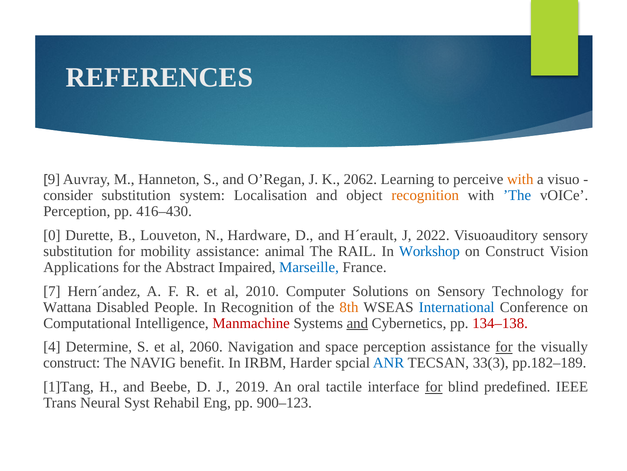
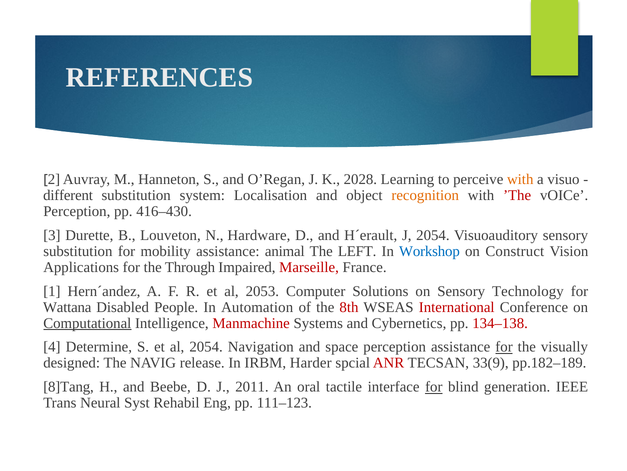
9: 9 -> 2 (54, 179)
2062: 2062 -> 2028 (360, 179)
consider: consider -> different (68, 195)
’The colour: blue -> red (517, 195)
0: 0 -> 3 (52, 235)
J 2022: 2022 -> 2054 (433, 235)
RAIL: RAIL -> LEFT (357, 251)
Abstract: Abstract -> Through (190, 267)
Marseille colour: blue -> red (309, 267)
7: 7 -> 1 (52, 291)
2010: 2010 -> 2053 (262, 291)
In Recognition: Recognition -> Automation (257, 307)
8th colour: orange -> red (349, 307)
International colour: blue -> red (457, 307)
Computational underline: none -> present (87, 323)
and underline: present -> none (357, 323)
al 2060: 2060 -> 2054 (206, 347)
construct: construct -> designed (72, 362)
benefit: benefit -> release (202, 362)
ANR colour: blue -> red (389, 362)
33(3: 33(3 -> 33(9 (491, 362)
1]Tang: 1]Tang -> 8]Tang (69, 386)
2019: 2019 -> 2011 (252, 386)
predefined: predefined -> generation (517, 386)
900–123: 900–123 -> 111–123 (284, 402)
